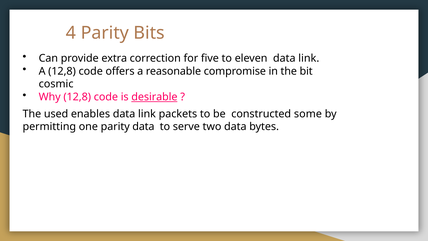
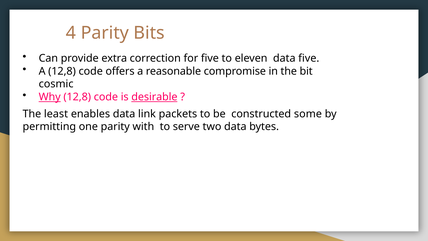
eleven data link: link -> five (309, 58)
Why underline: none -> present (50, 97)
used: used -> least (56, 114)
parity data: data -> with (143, 127)
